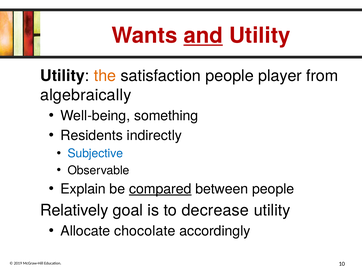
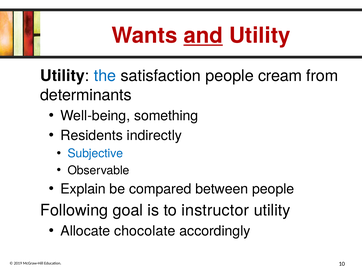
the colour: orange -> blue (105, 76)
player: player -> cream (280, 76)
algebraically: algebraically -> determinants (86, 95)
compared underline: present -> none (160, 189)
Relatively: Relatively -> Following (74, 211)
decrease: decrease -> instructor (215, 211)
